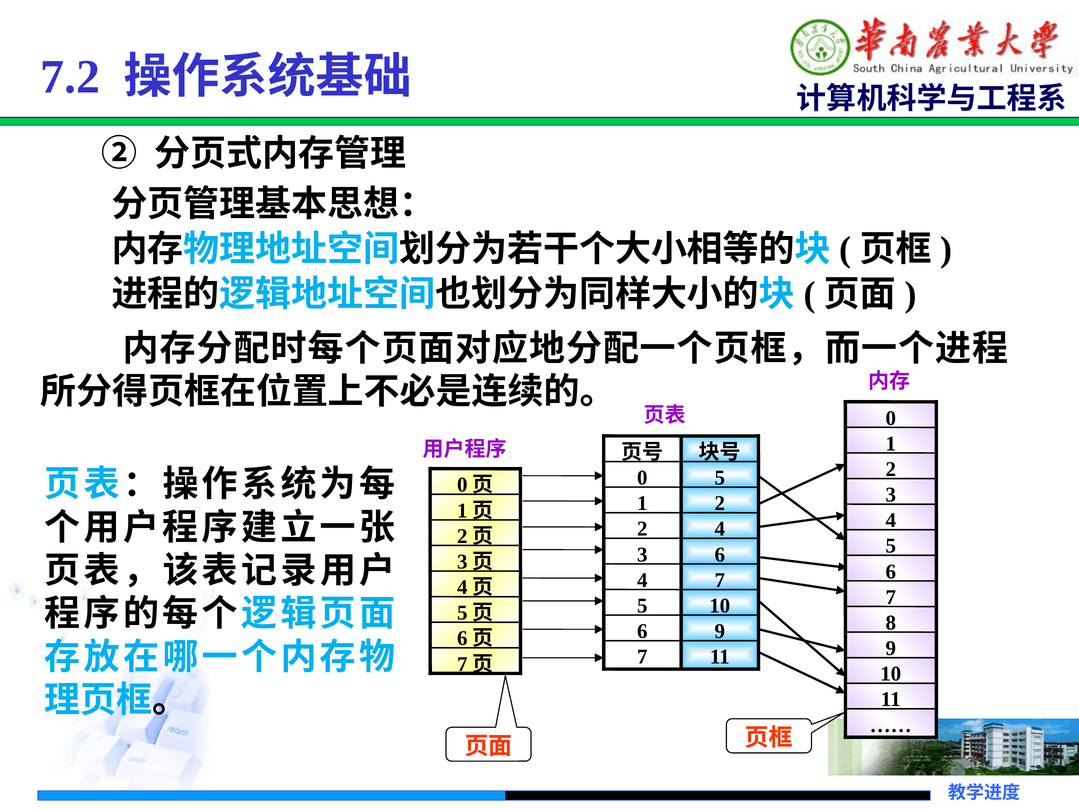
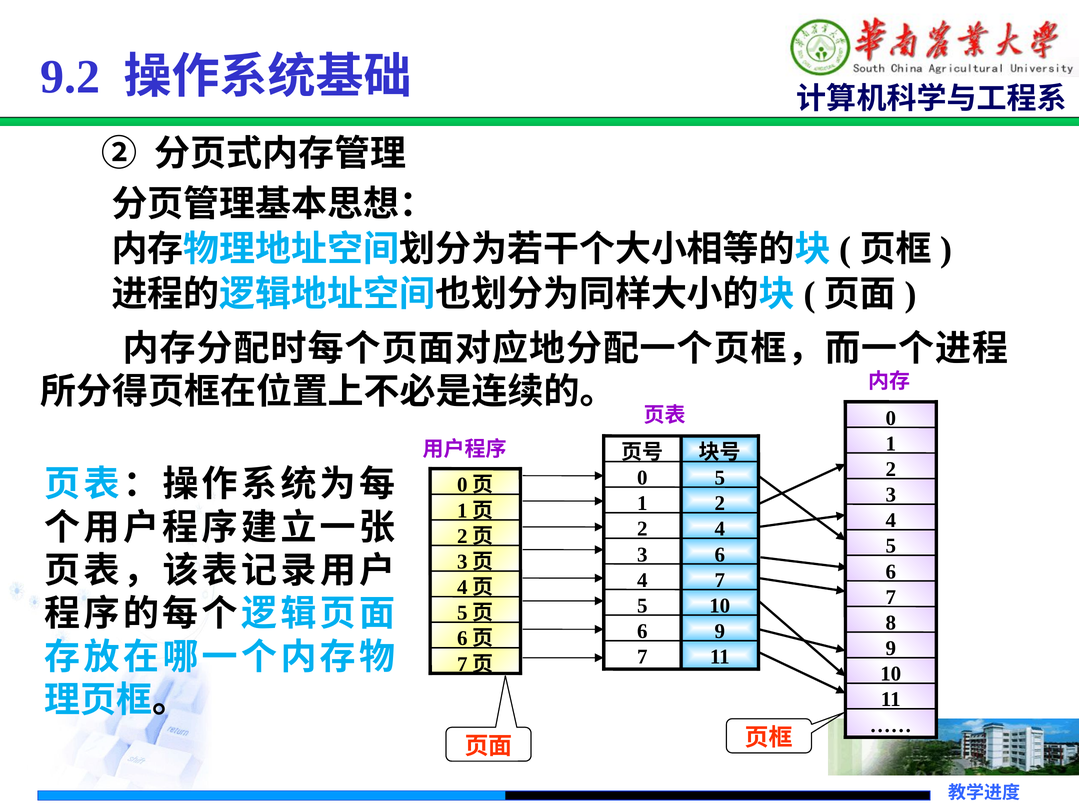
7.2: 7.2 -> 9.2 (70, 77)
